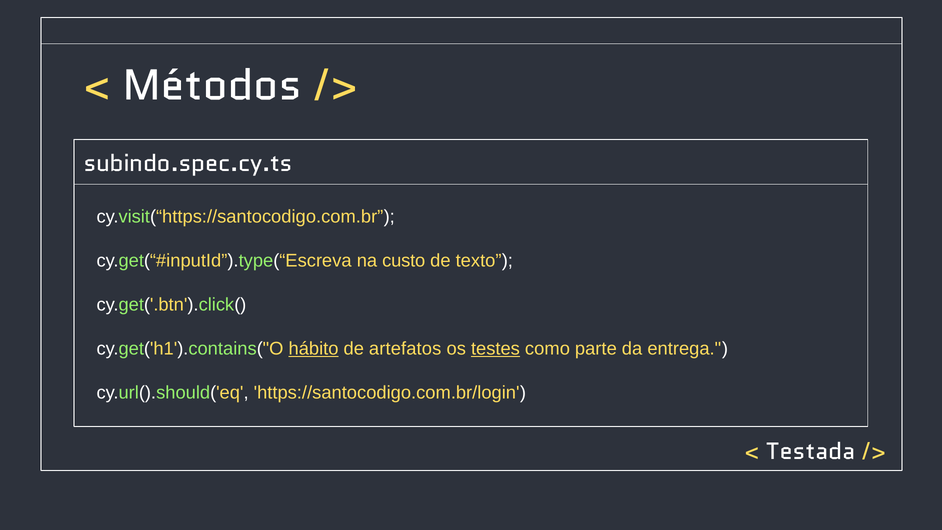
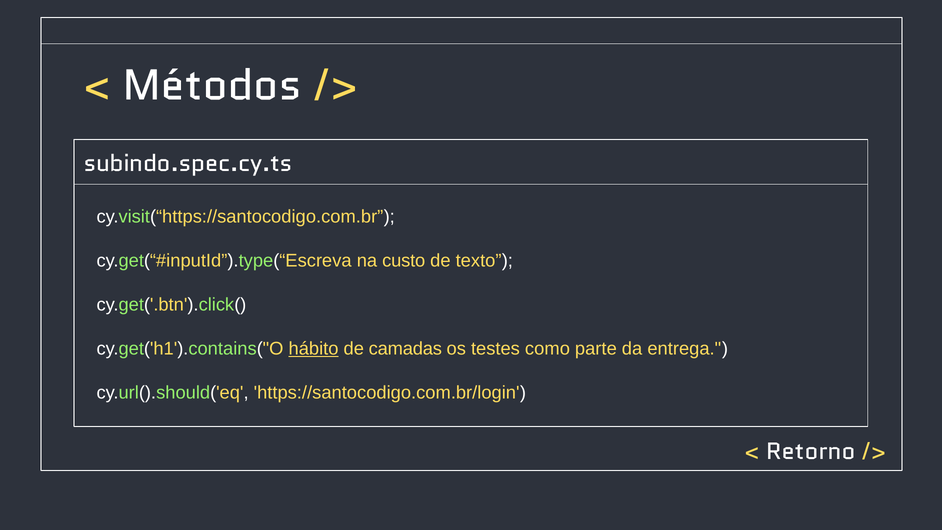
artefatos: artefatos -> camadas (405, 348)
testes underline: present -> none (495, 348)
Testada: Testada -> Retorno (811, 452)
